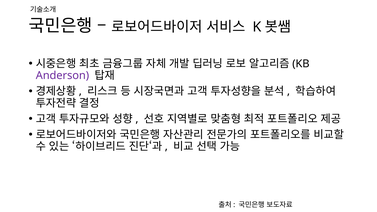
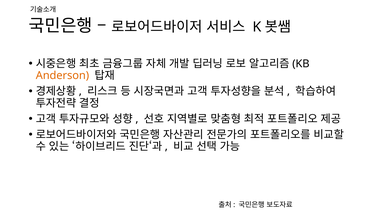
Anderson colour: purple -> orange (62, 76)
